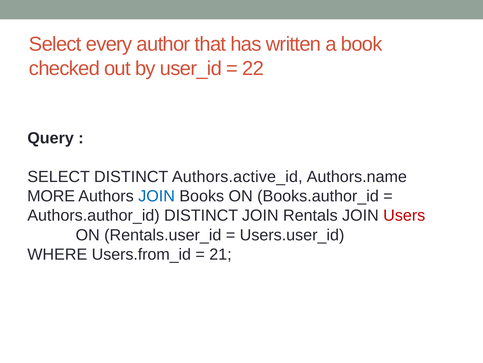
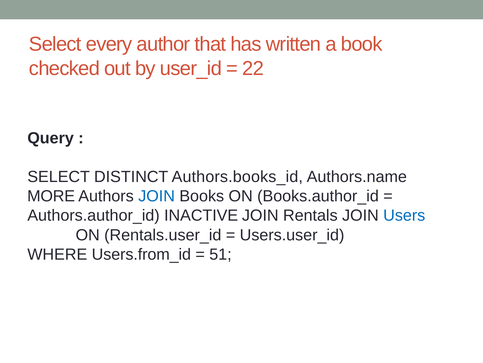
Authors.active_id: Authors.active_id -> Authors.books_id (237, 177)
Authors.author_id DISTINCT: DISTINCT -> INACTIVE (201, 215)
Users colour: red -> blue (404, 215)
21: 21 -> 51 (220, 254)
